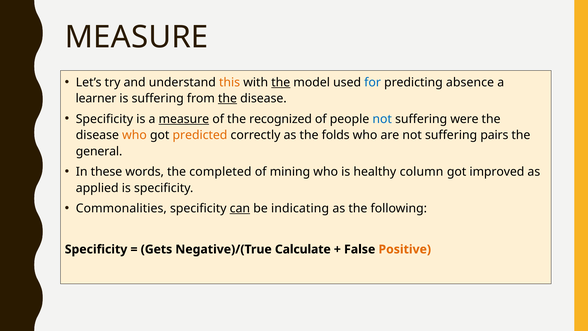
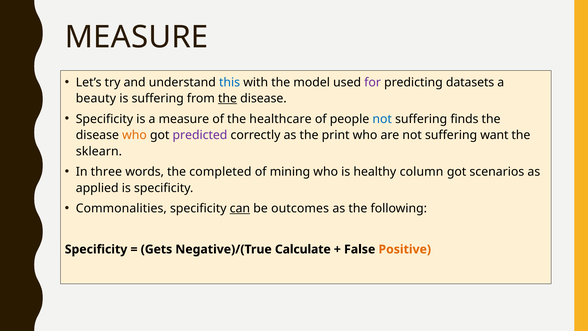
this colour: orange -> blue (230, 82)
the underline: present -> none (281, 82)
for colour: blue -> purple (373, 82)
absence: absence -> datasets (470, 82)
learner: learner -> beauty (96, 98)
measure underline: present -> none (184, 119)
recognized: recognized -> healthcare (280, 119)
were: were -> finds (464, 119)
predicted colour: orange -> purple (200, 135)
folds: folds -> print (336, 135)
pairs: pairs -> want (494, 135)
general: general -> sklearn (99, 151)
these: these -> three (106, 172)
improved: improved -> scenarios (497, 172)
indicating: indicating -> outcomes (300, 208)
